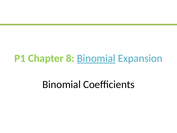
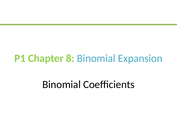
Binomial underline: present -> none (96, 58)
